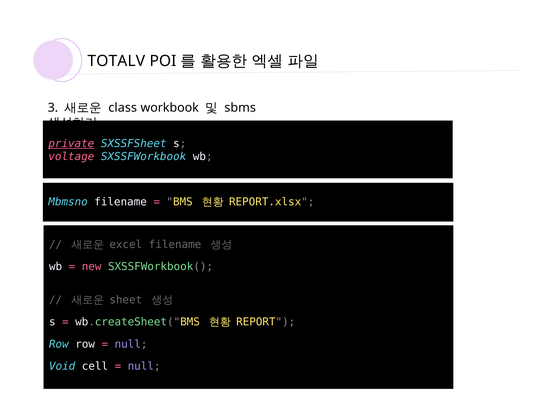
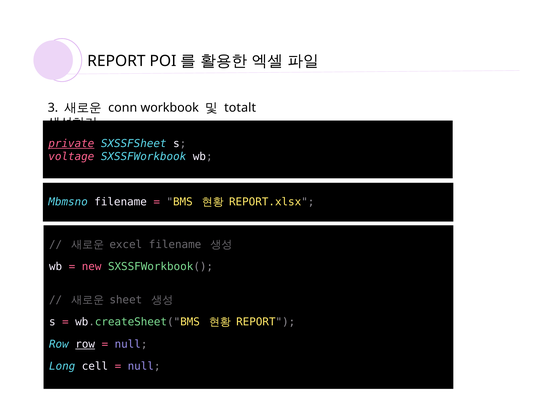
TOTALV: TOTALV -> REPORT (116, 61)
class: class -> conn (123, 108)
sbms: sbms -> totalt (240, 108)
row underline: none -> present (85, 344)
Void: Void -> Long (62, 366)
